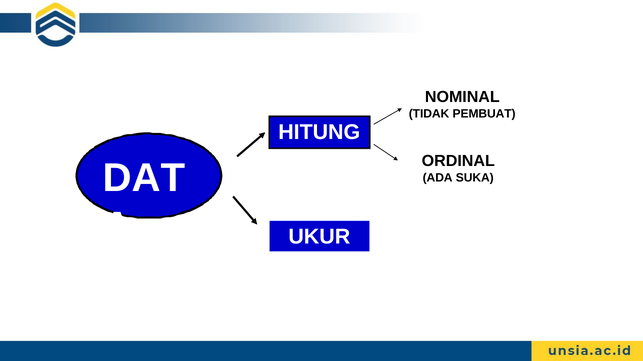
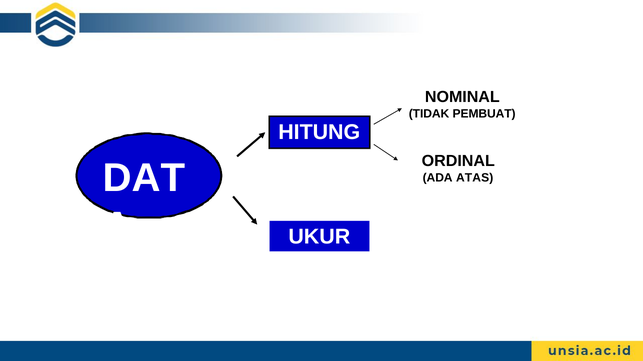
SUKA: SUKA -> ATAS (475, 178)
